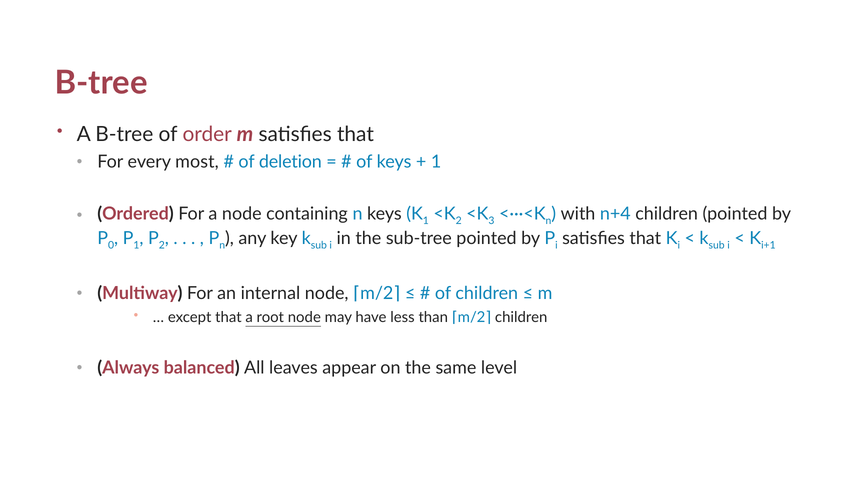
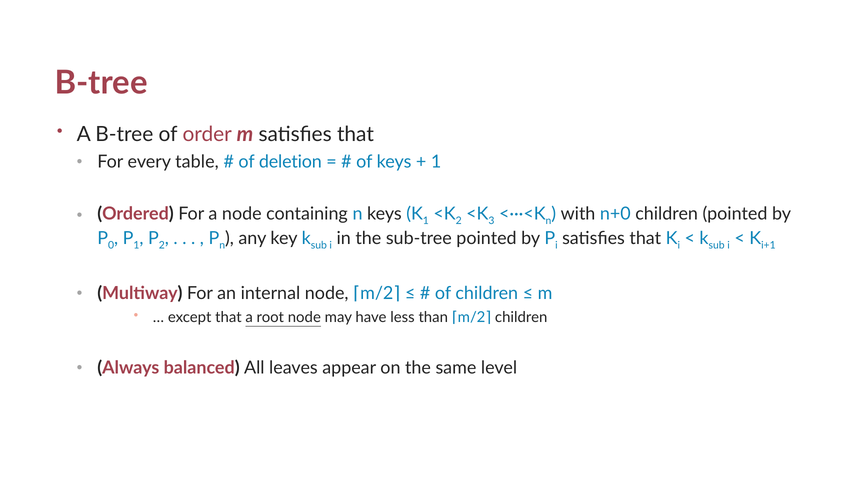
most: most -> table (197, 162)
n+4: n+4 -> n+0 (615, 214)
